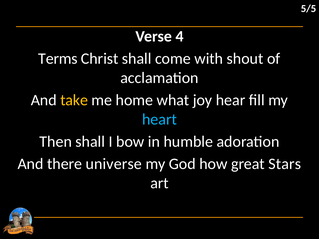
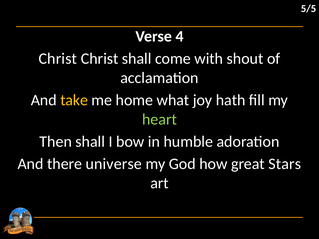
Terms: Terms -> Christ (58, 59)
hear: hear -> hath (231, 100)
heart colour: light blue -> light green (159, 119)
